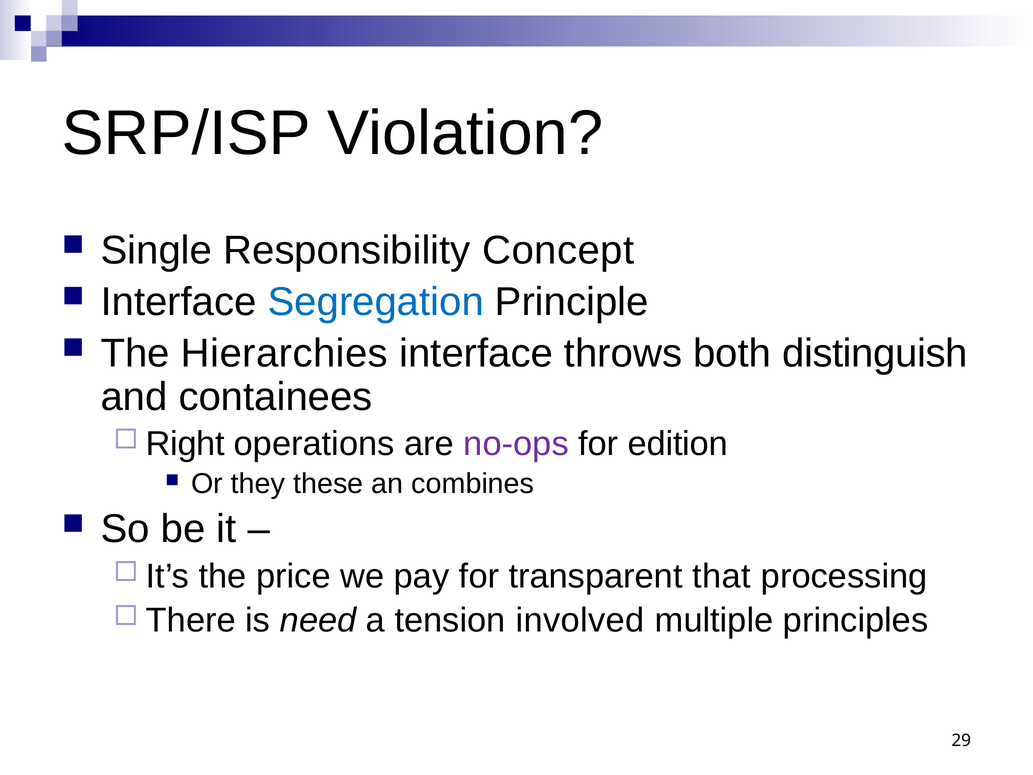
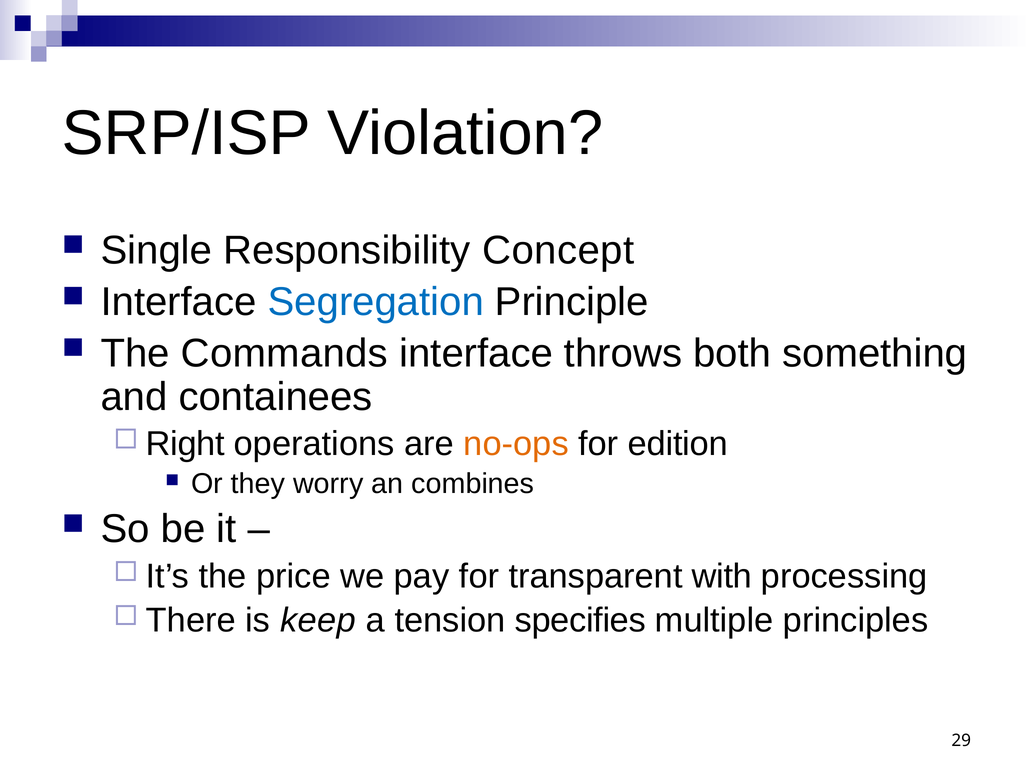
Hierarchies: Hierarchies -> Commands (284, 353)
distinguish: distinguish -> something (875, 353)
no-ops colour: purple -> orange (516, 444)
these: these -> worry (328, 484)
that: that -> with (722, 576)
need: need -> keep (318, 620)
involved: involved -> specifies (580, 620)
